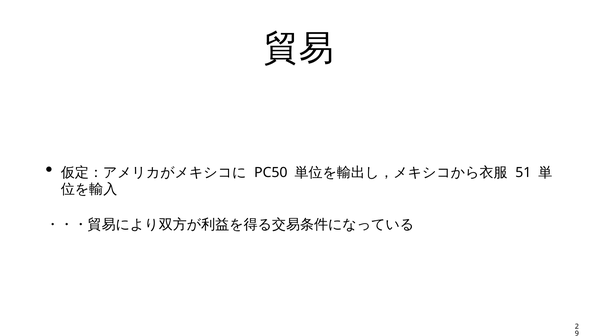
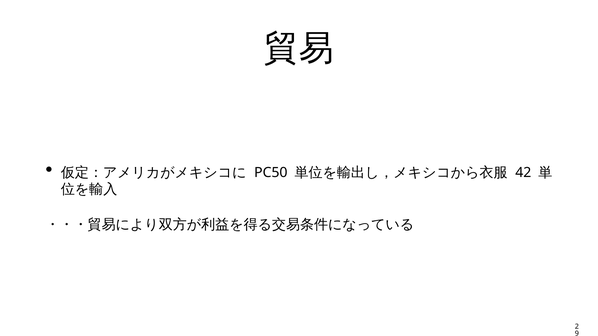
51: 51 -> 42 (523, 173)
